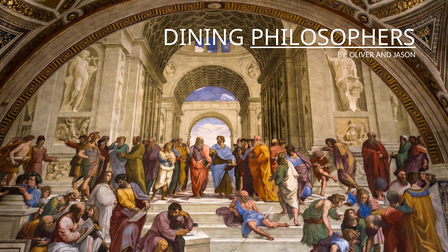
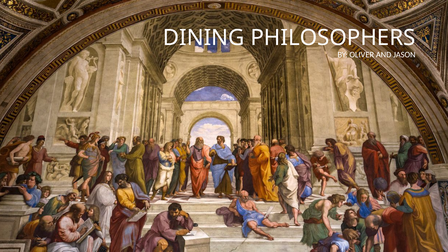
PHILOSOPHERS underline: present -> none (333, 38)
